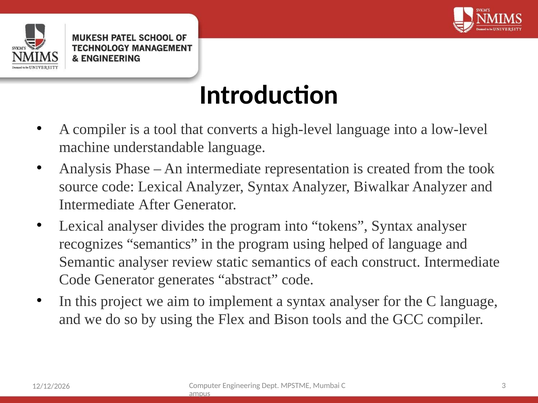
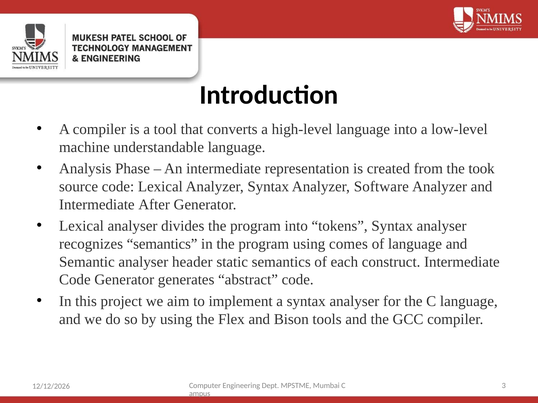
Biwalkar: Biwalkar -> Software (381, 187)
helped: helped -> comes (348, 244)
review: review -> header (192, 262)
